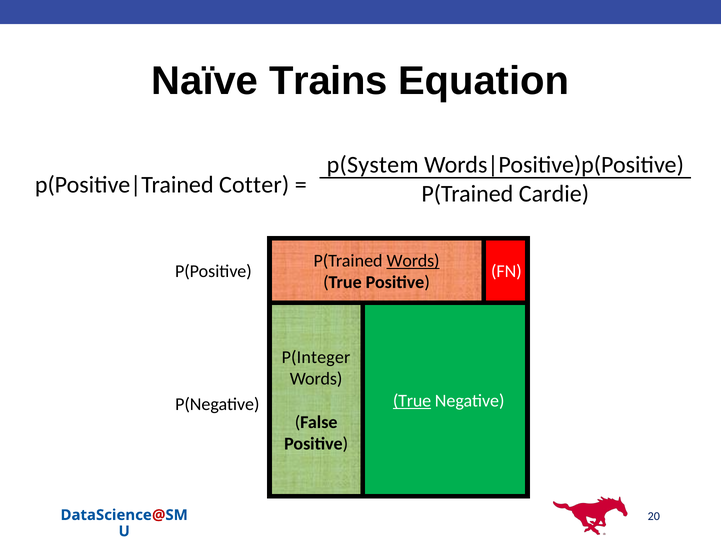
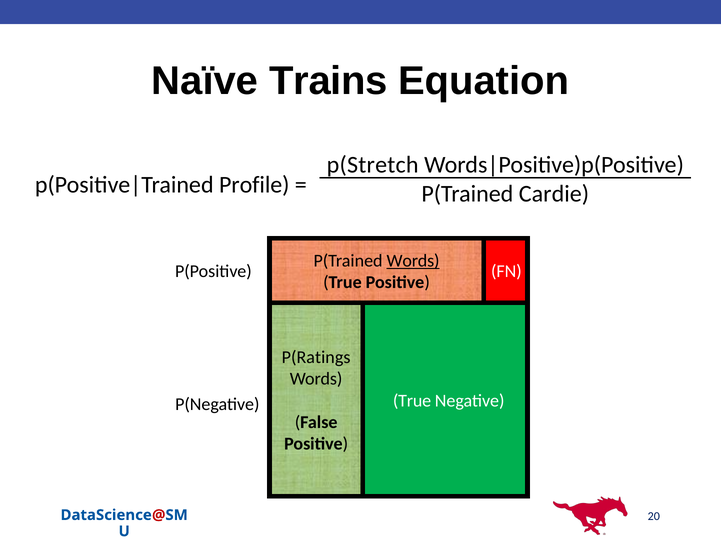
p(System: p(System -> p(Stretch (373, 165)
Cotter: Cotter -> Profile (254, 185)
P(Integer: P(Integer -> P(Ratings (316, 357)
True underline: present -> none (412, 400)
